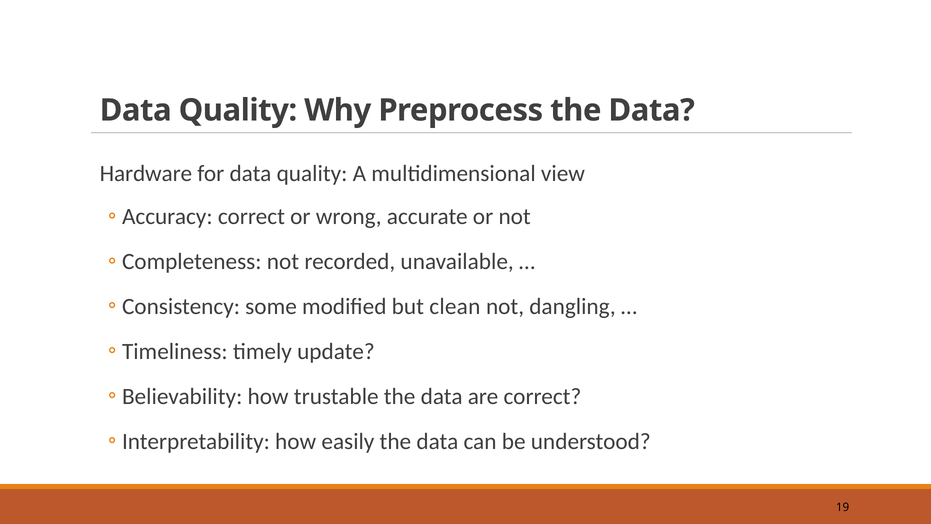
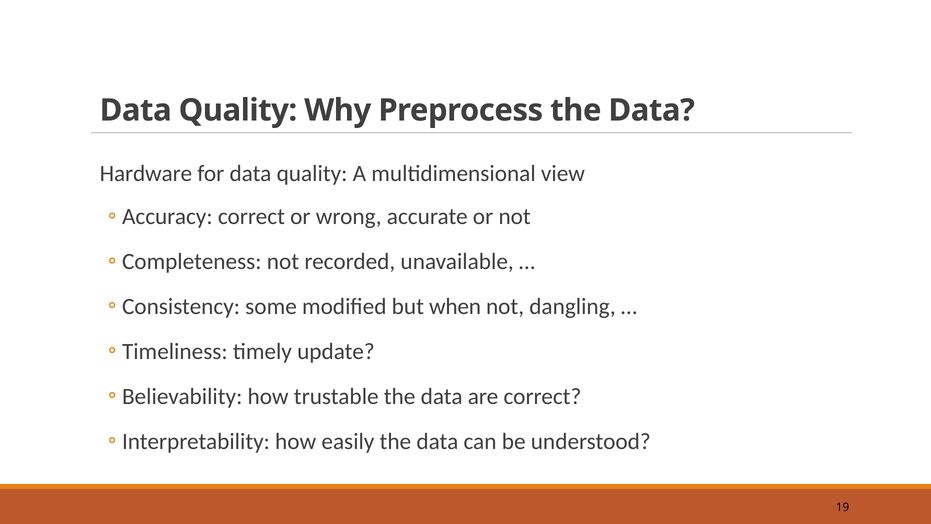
clean: clean -> when (455, 306)
